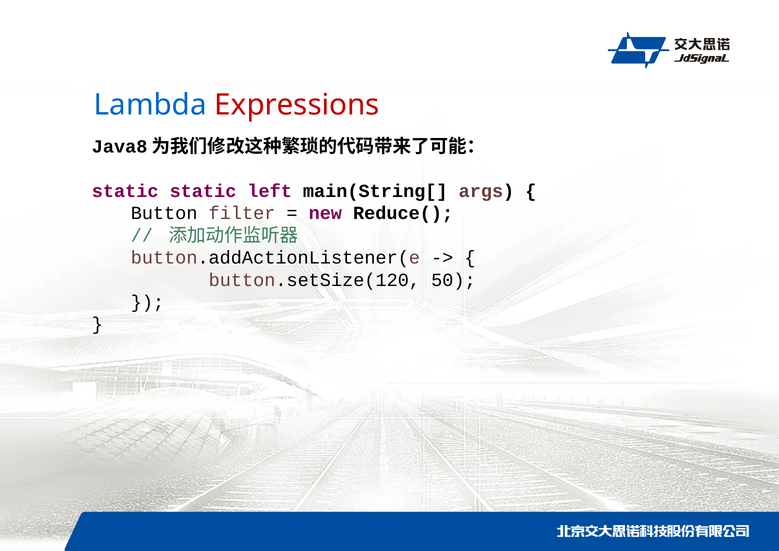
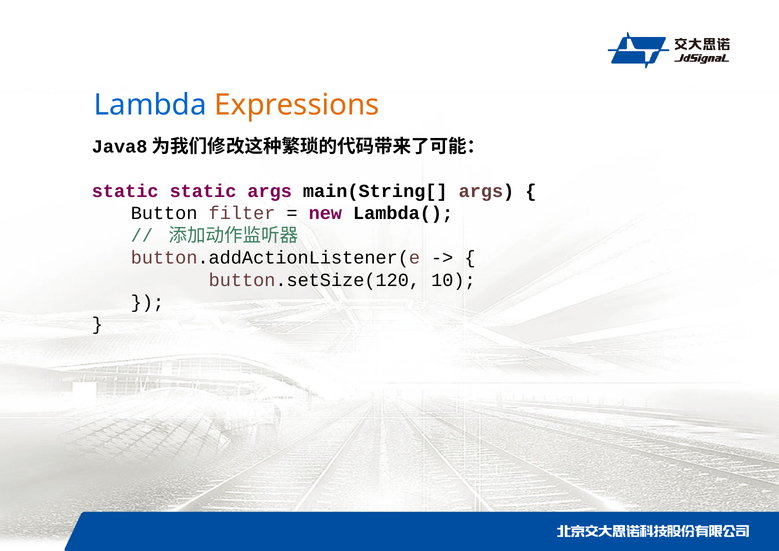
Expressions colour: red -> orange (297, 105)
static left: left -> args (270, 191)
Reduce(: Reduce( -> Lambda( (403, 213)
50: 50 -> 10 (453, 280)
